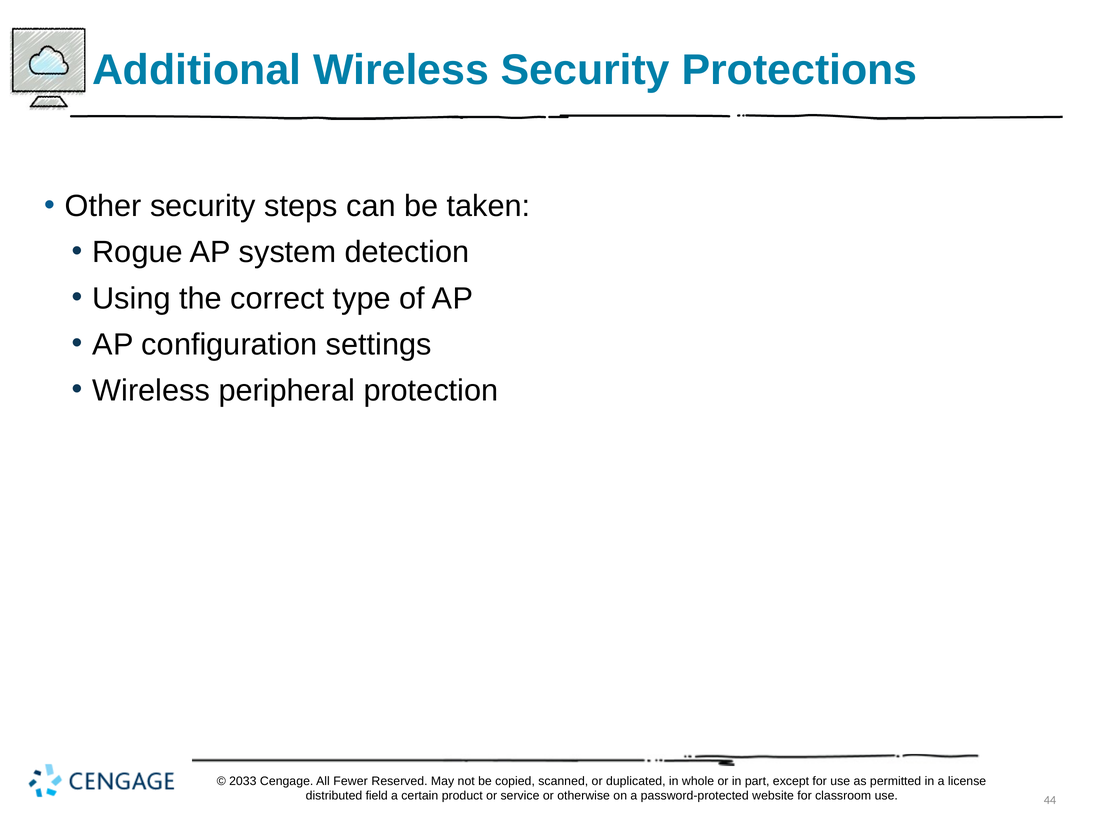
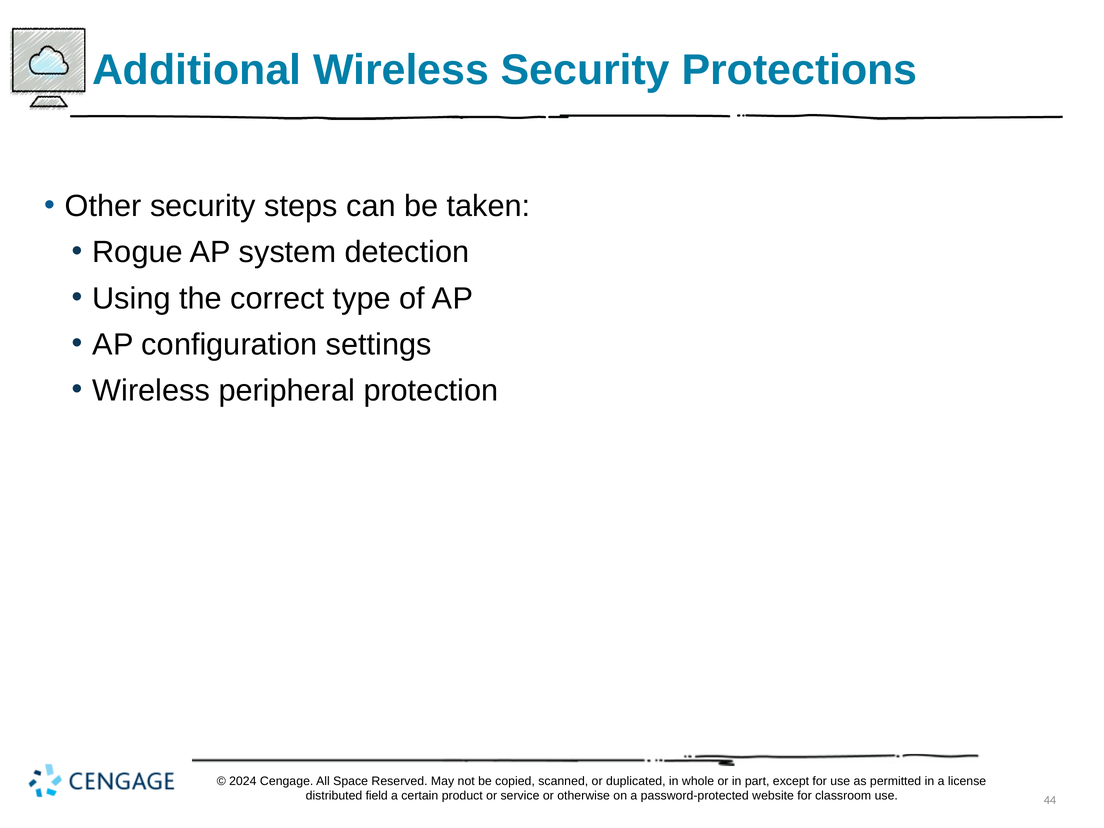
2033: 2033 -> 2024 (243, 781)
Fewer: Fewer -> Space (351, 781)
